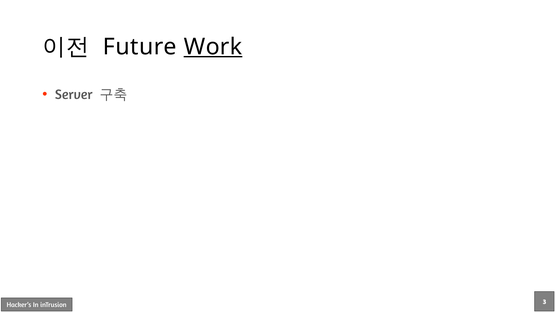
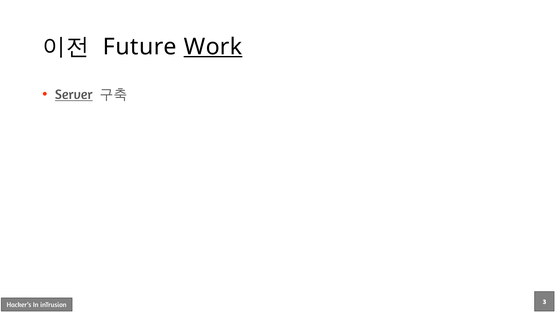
Server underline: none -> present (74, 95)
